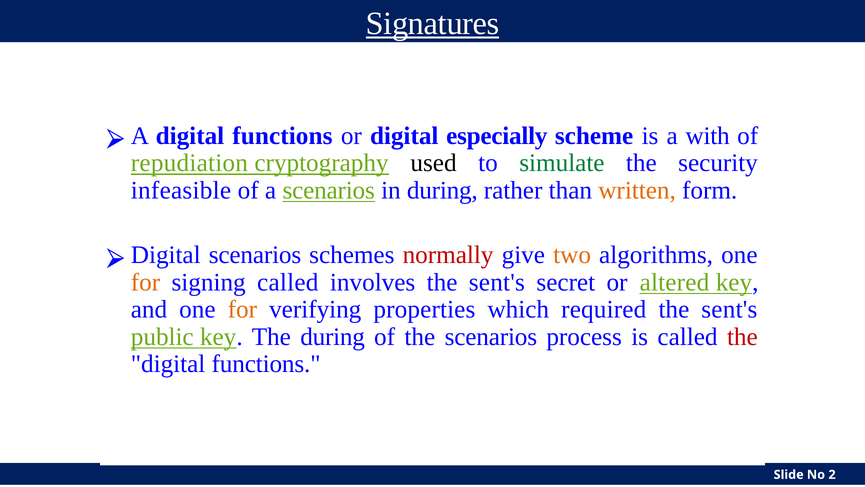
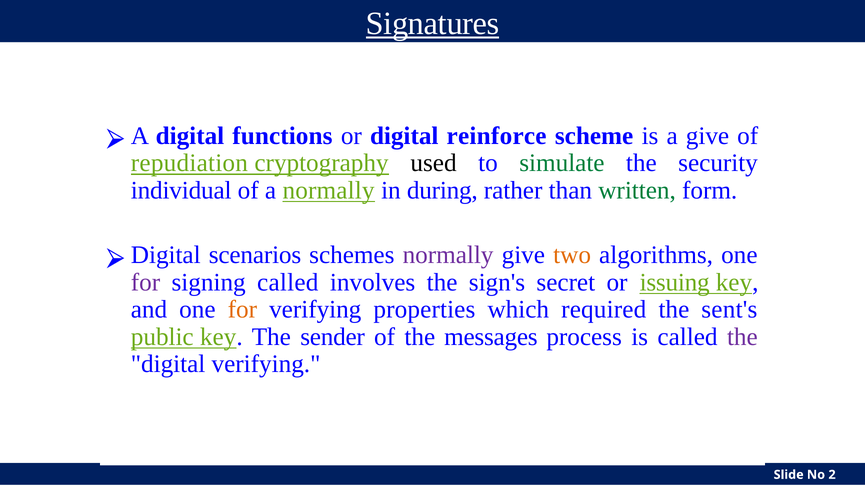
especially: especially -> reinforce (497, 136)
a with: with -> give (707, 136)
infeasible: infeasible -> individual (181, 190)
a scenarios: scenarios -> normally (329, 190)
written colour: orange -> green (637, 190)
normally colour: red -> purple (448, 255)
for colour: orange -> purple (146, 282)
involves the sent's: sent's -> sign's (497, 282)
altered: altered -> issuing (675, 282)
The during: during -> sender (333, 337)
the scenarios: scenarios -> messages (491, 337)
the colour: red -> purple (742, 337)
functions: functions -> verifying (266, 364)
